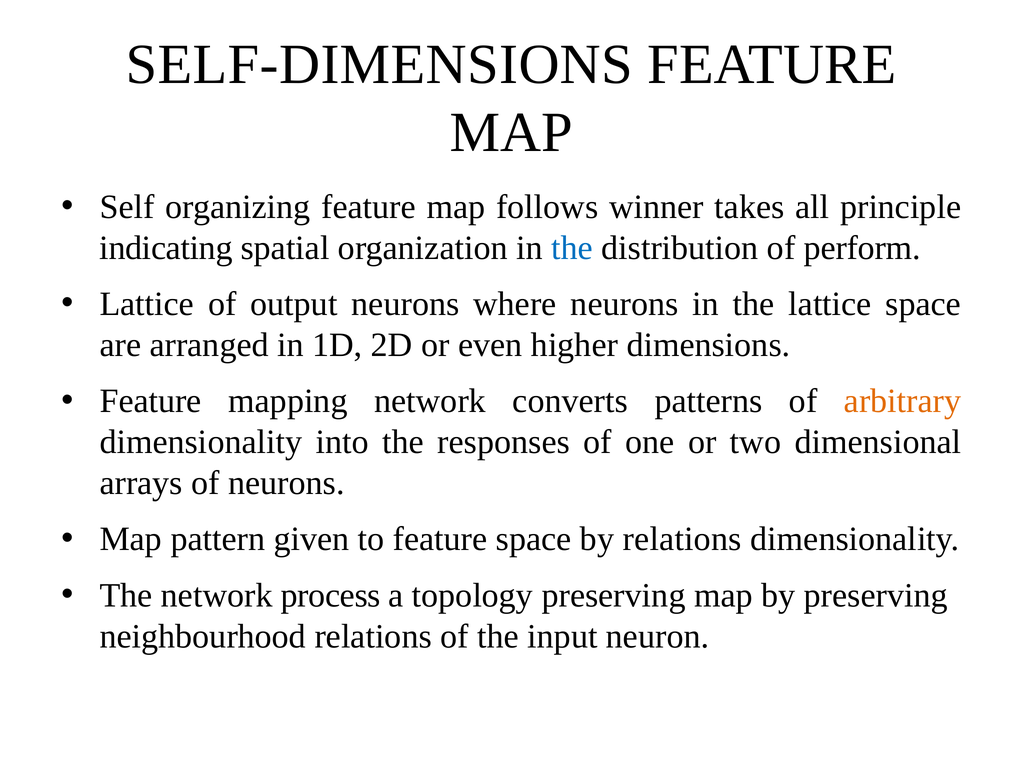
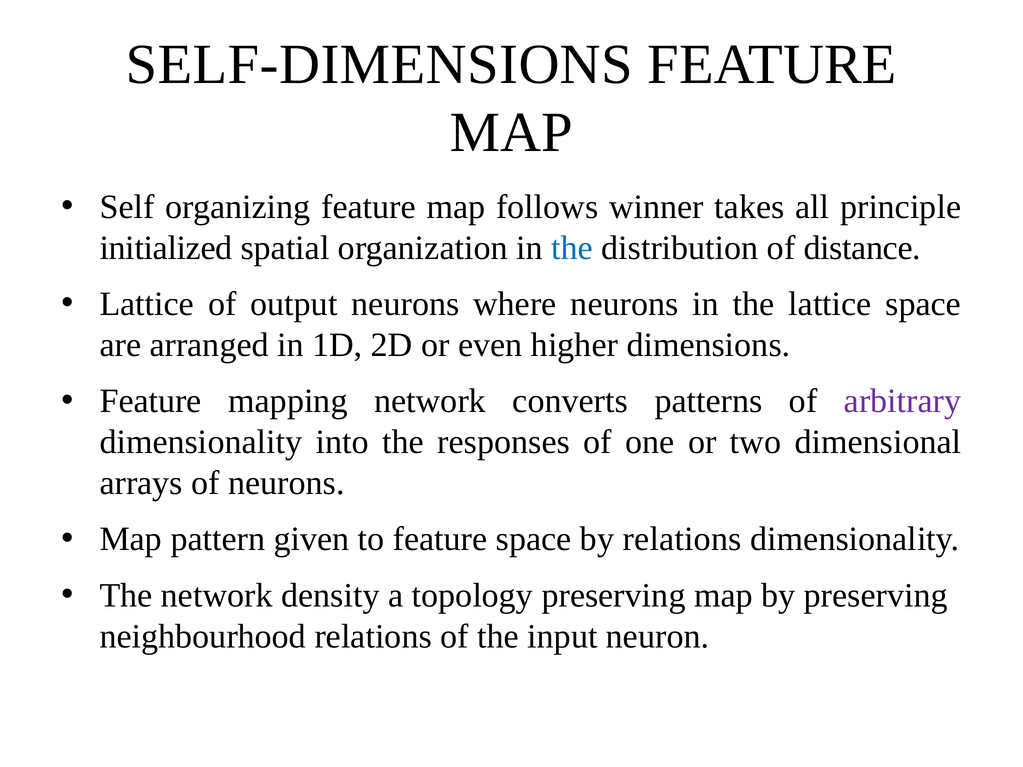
indicating: indicating -> initialized (166, 248)
perform: perform -> distance (862, 248)
arbitrary colour: orange -> purple (903, 401)
process: process -> density (330, 596)
